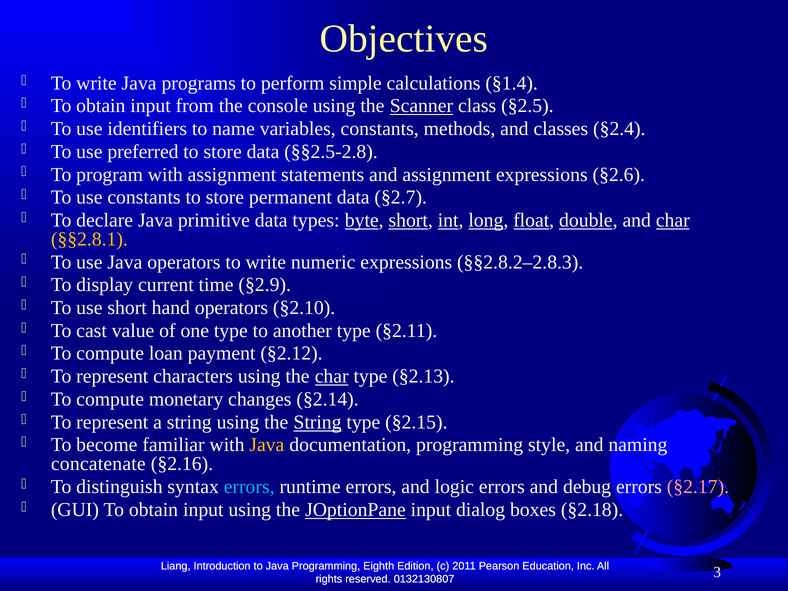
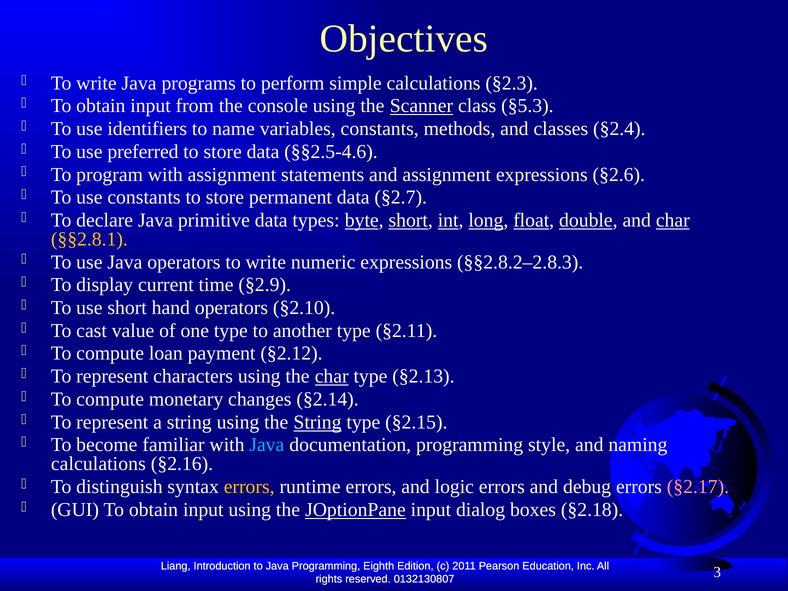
§1.4: §1.4 -> §2.3 (512, 83)
§2.5: §2.5 -> §5.3 (527, 106)
§§2.5-2.8: §§2.5-2.8 -> §§2.5-4.6 (331, 152)
Java colour: yellow -> light blue (267, 445)
concatenate: concatenate -> calculations (98, 464)
errors colour: light blue -> yellow (249, 487)
